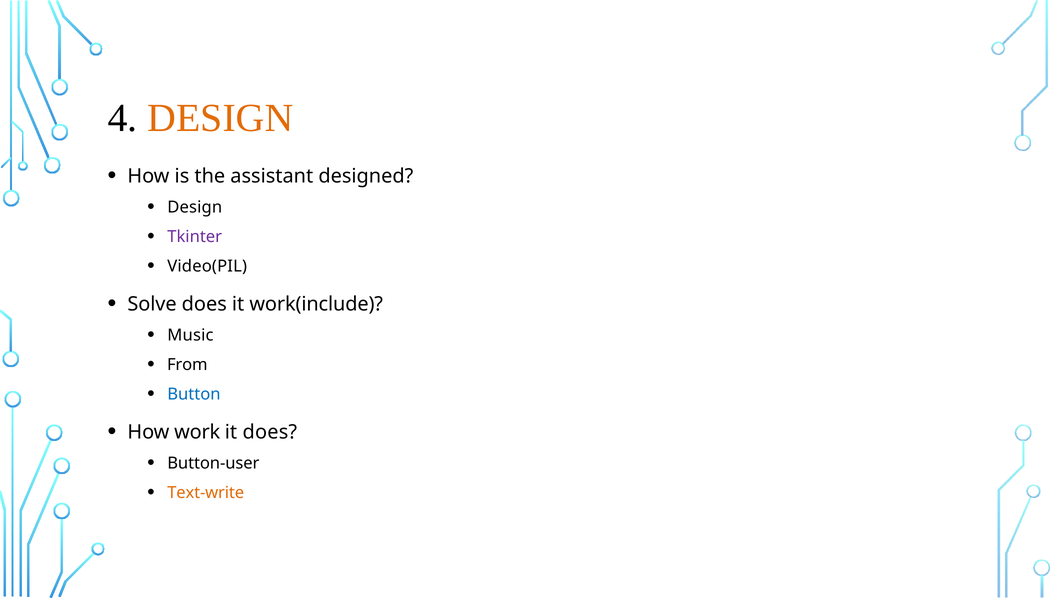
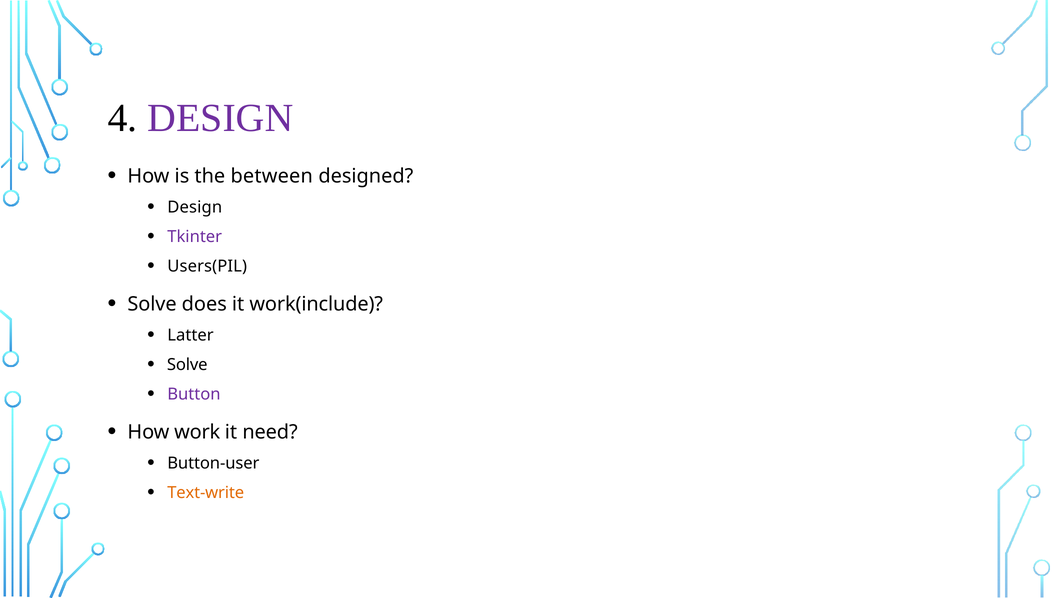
DESIGN colour: orange -> purple (220, 118)
assistant: assistant -> between (272, 176)
Video(PIL: Video(PIL -> Users(PIL (207, 266)
Music: Music -> Latter (191, 335)
From: From -> Solve (187, 365)
Button colour: blue -> purple (194, 394)
it does: does -> need (270, 432)
